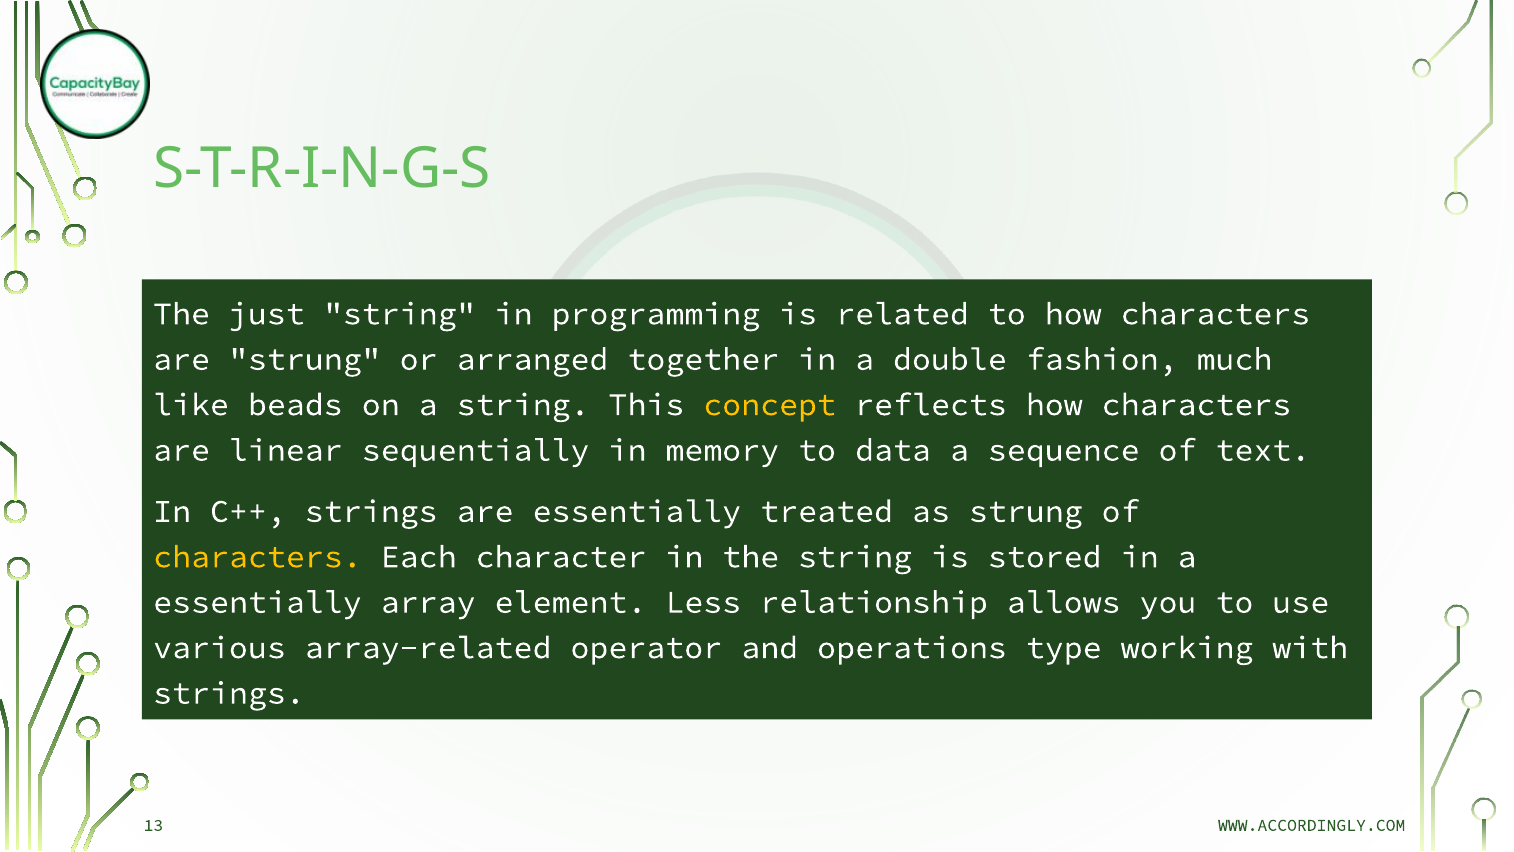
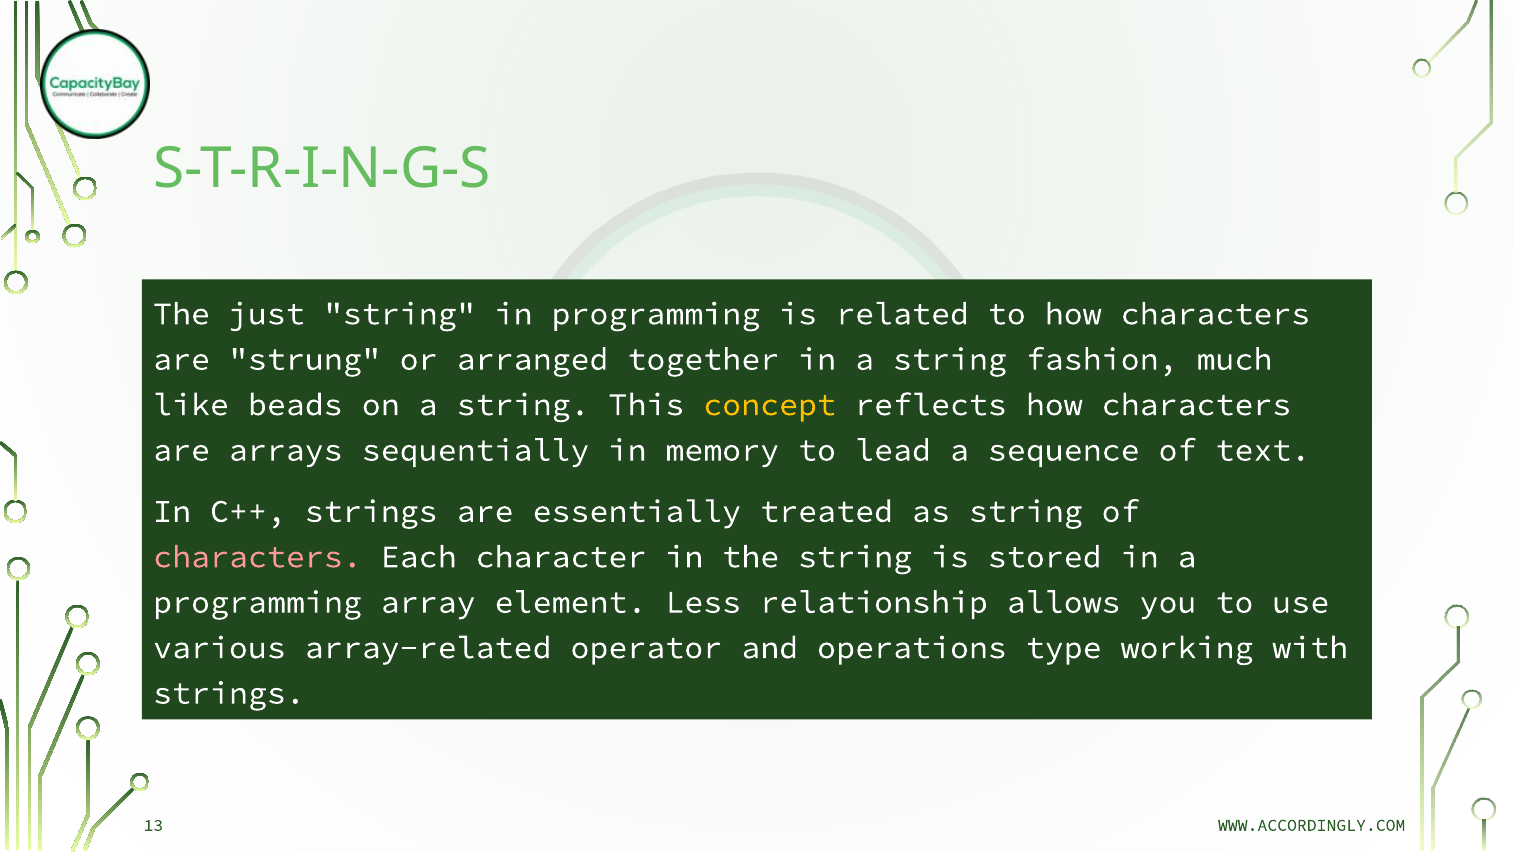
in a double: double -> string (950, 359)
linear: linear -> arrays (286, 450)
data: data -> lead (893, 450)
as strung: strung -> string (1026, 511)
characters colour: yellow -> pink (257, 557)
essentially: essentially -> programming (257, 602)
